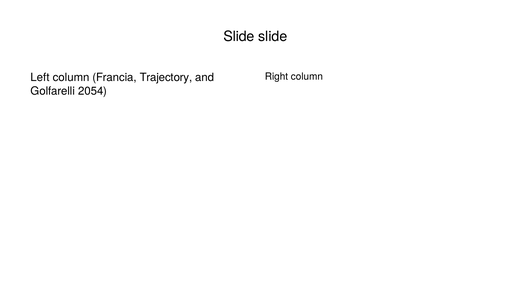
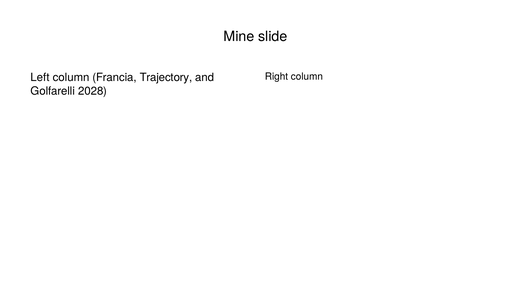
Slide: Slide -> Mine (239, 36)
2054: 2054 -> 2028 (93, 91)
